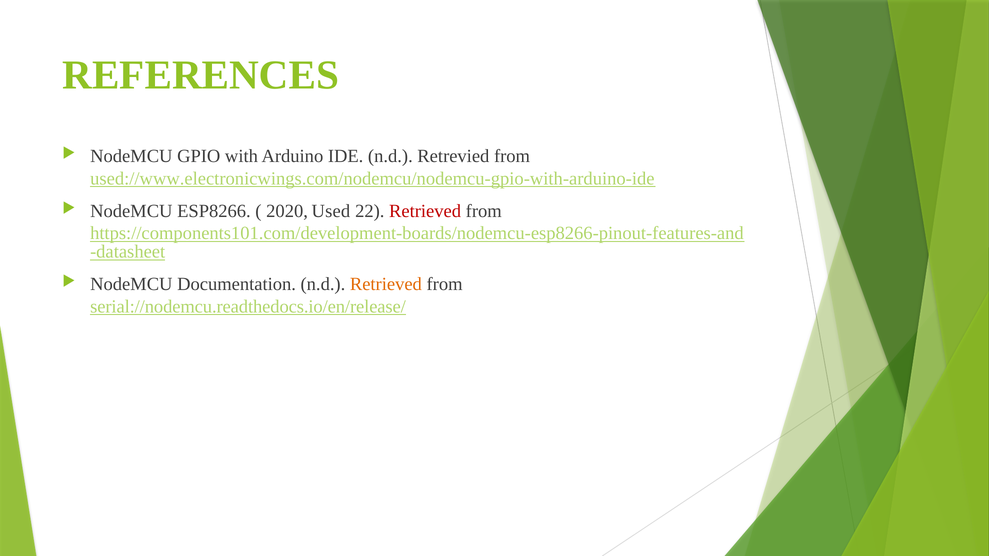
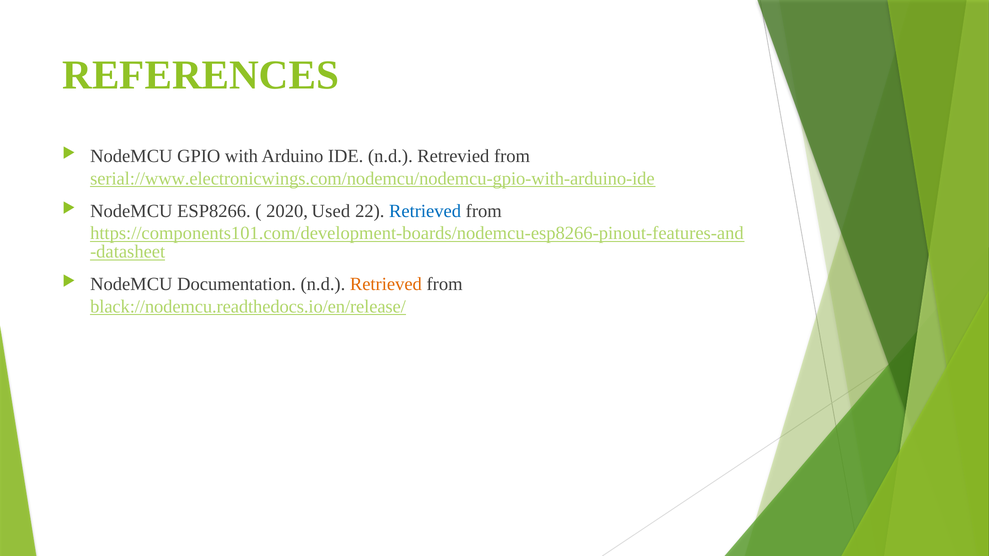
used://www.electronicwings.com/nodemcu/nodemcu-gpio-with-arduino-ide: used://www.electronicwings.com/nodemcu/nodemcu-gpio-with-arduino-ide -> serial://www.electronicwings.com/nodemcu/nodemcu-gpio-with-arduino-ide (372, 178)
Retrieved colour: red -> blue (425, 211)
serial://nodemcu.readthedocs.io/en/release/: serial://nodemcu.readthedocs.io/en/release/ -> black://nodemcu.readthedocs.io/en/release/ (248, 307)
